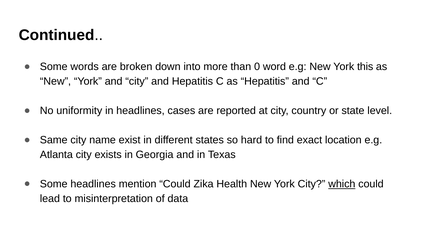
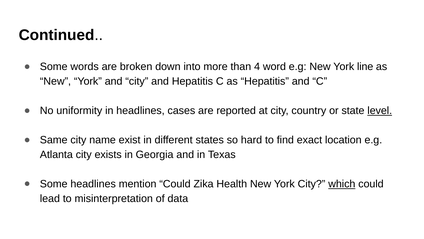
0: 0 -> 4 (257, 67)
this: this -> line (365, 67)
level underline: none -> present (380, 111)
